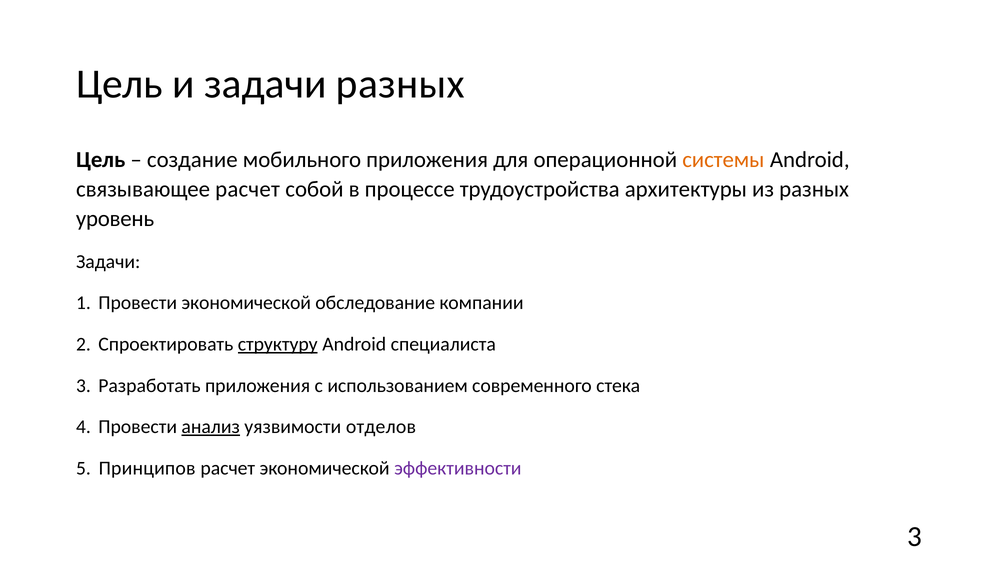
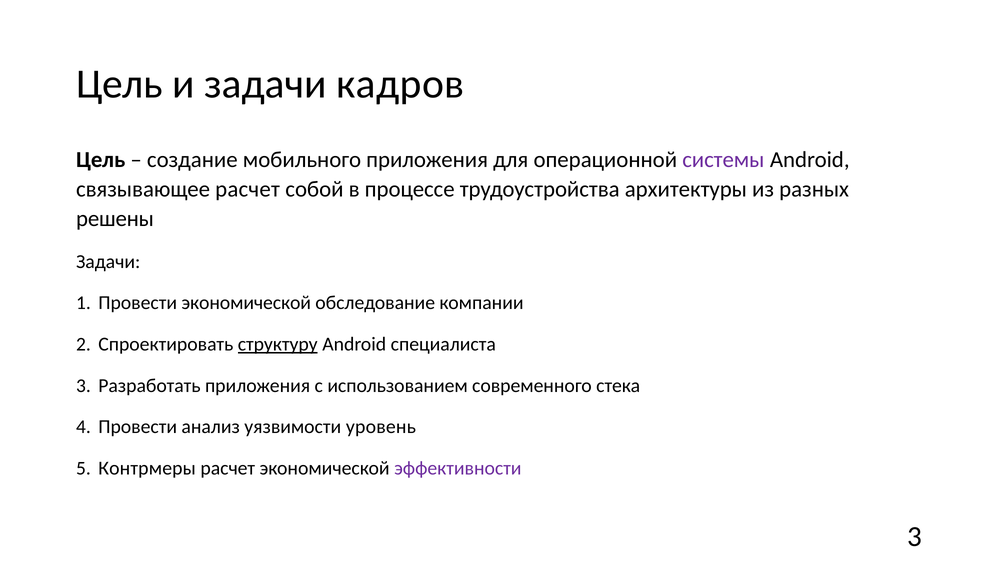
задачи разных: разных -> кадров (400, 84)
системы colour: orange -> purple (723, 160)
уровень: уровень -> решены (115, 219)
анализ underline: present -> none (211, 427)
отделов: отделов -> уровень (381, 427)
Принципов: Принципов -> Контрмеры (147, 468)
